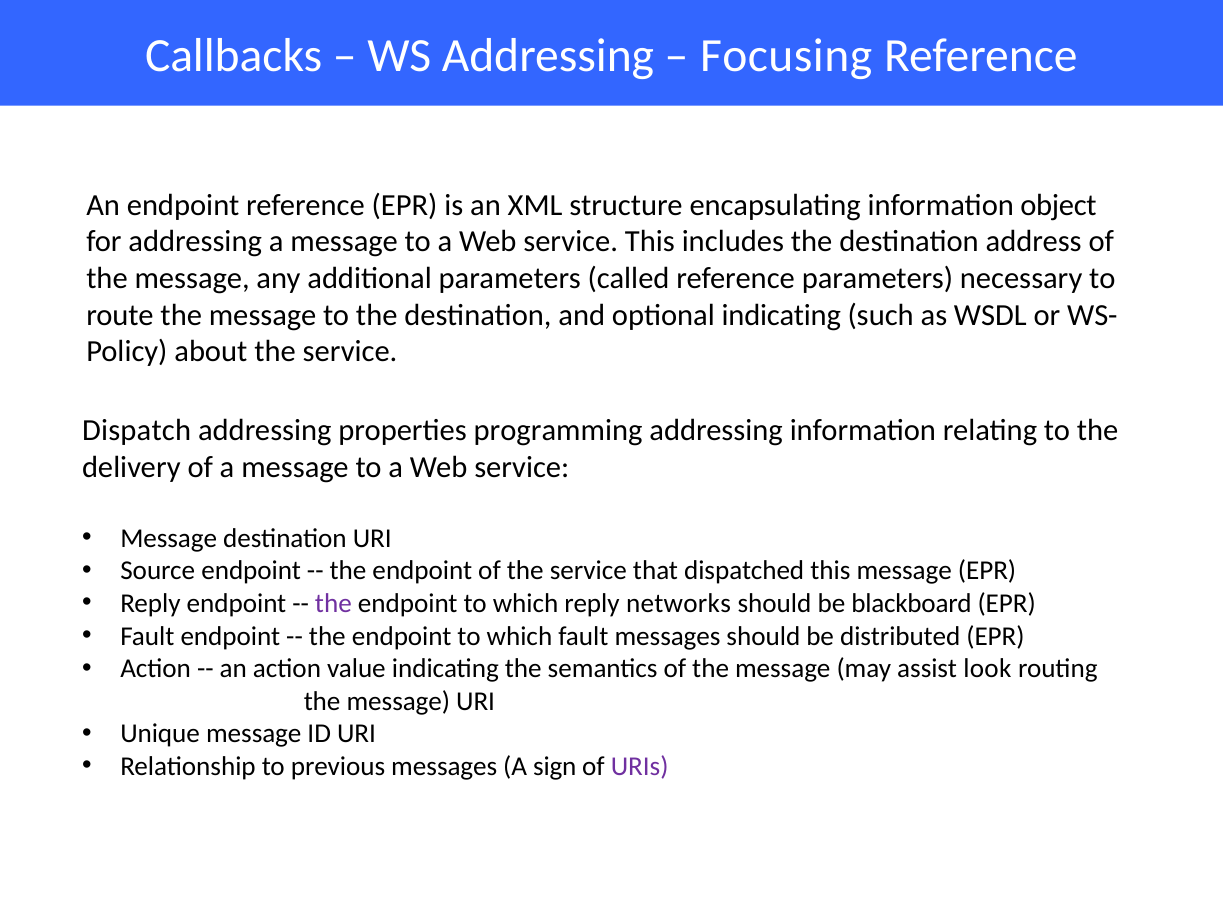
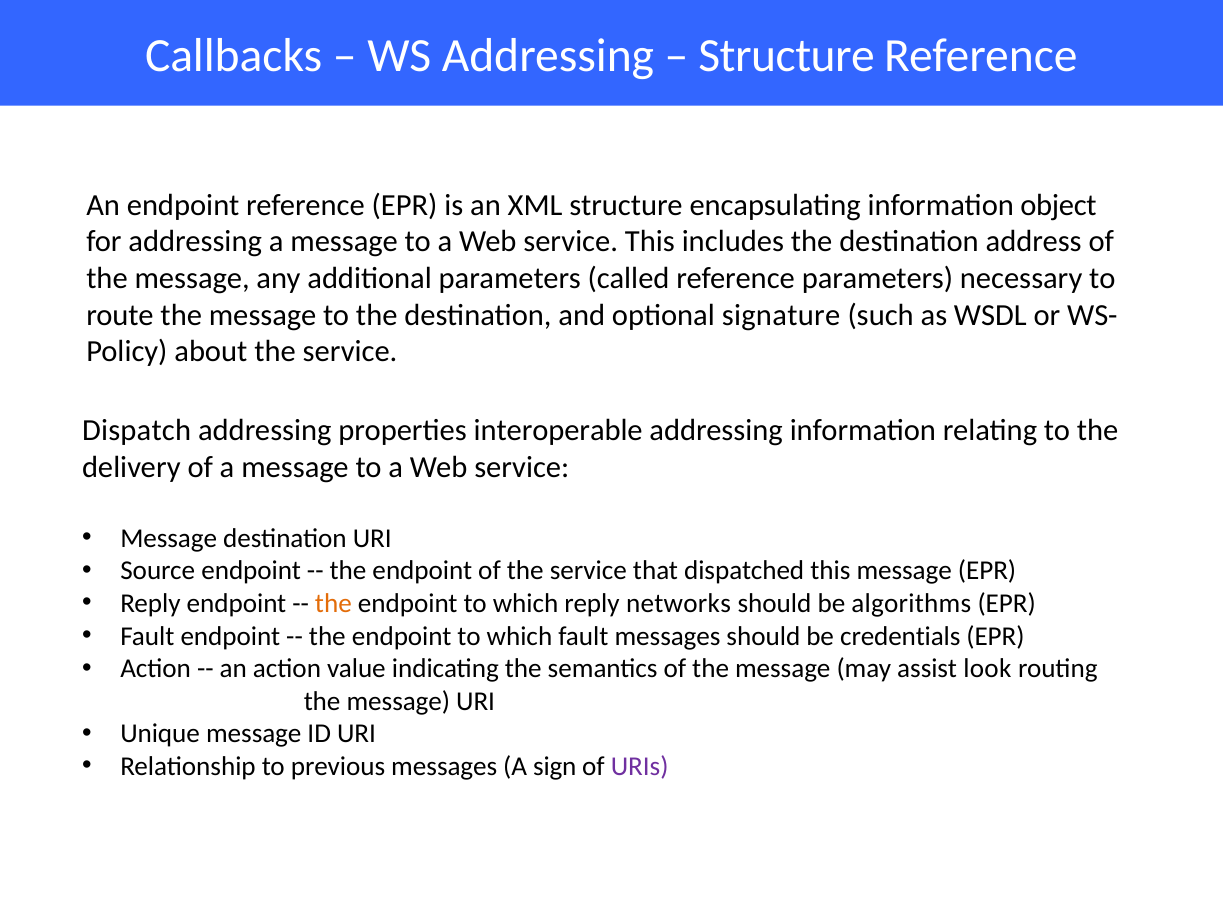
Focusing: Focusing -> Structure (787, 56)
optional indicating: indicating -> signature (781, 315)
programming: programming -> interoperable (558, 430)
the colour: purple -> orange (333, 603)
blackboard: blackboard -> algorithms (911, 603)
distributed: distributed -> credentials (900, 636)
